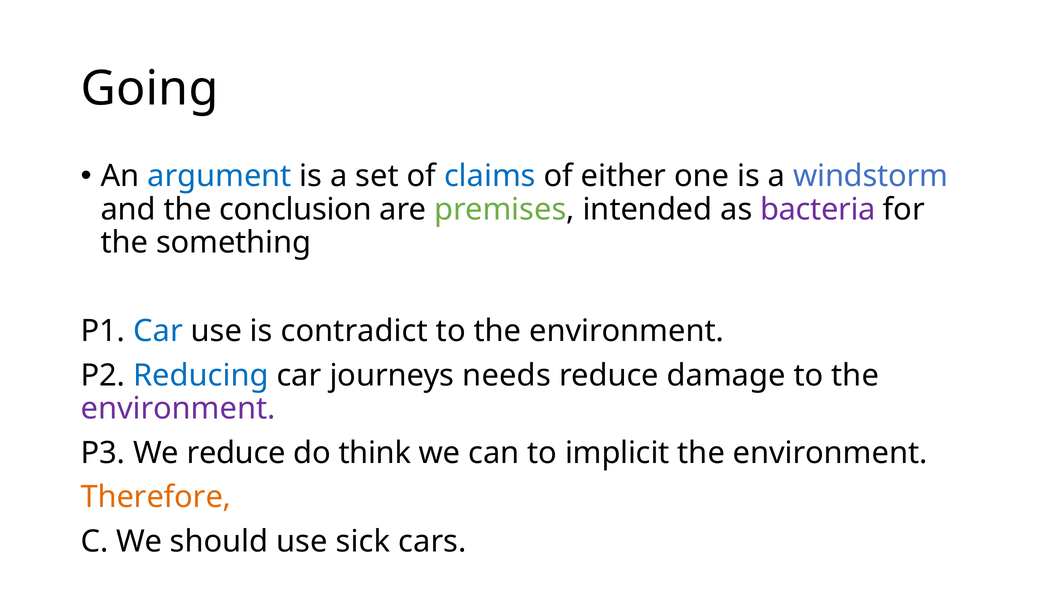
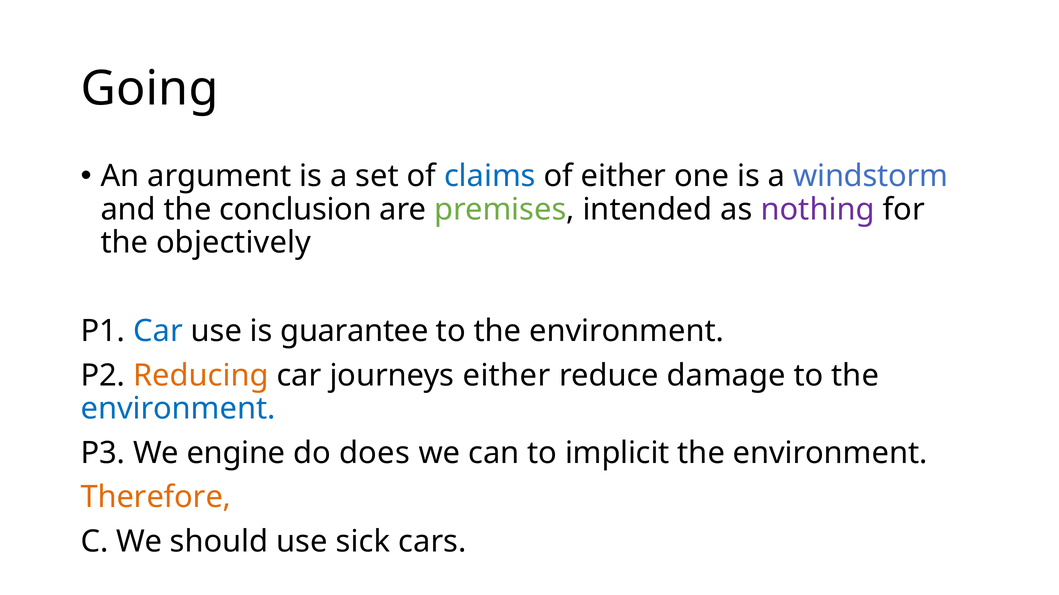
argument colour: blue -> black (219, 176)
bacteria: bacteria -> nothing (818, 210)
something: something -> objectively (234, 243)
contradict: contradict -> guarantee (354, 332)
Reducing colour: blue -> orange (201, 376)
journeys needs: needs -> either (507, 376)
environment colour: purple -> blue (178, 409)
We reduce: reduce -> engine (236, 453)
think: think -> does (375, 453)
